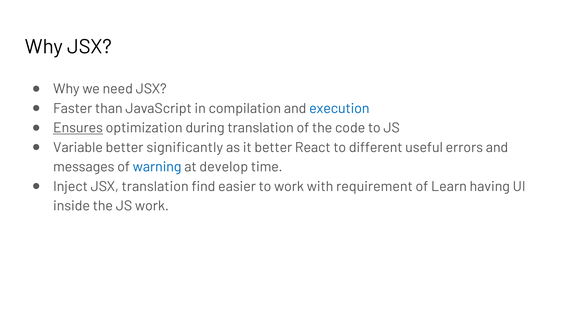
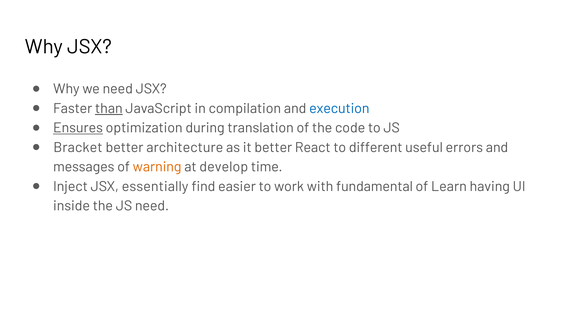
than underline: none -> present (109, 108)
Variable: Variable -> Bracket (78, 147)
significantly: significantly -> architecture (185, 147)
warning colour: blue -> orange (157, 167)
JSX translation: translation -> essentially (155, 186)
requirement: requirement -> fundamental (375, 186)
JS work: work -> need (152, 206)
